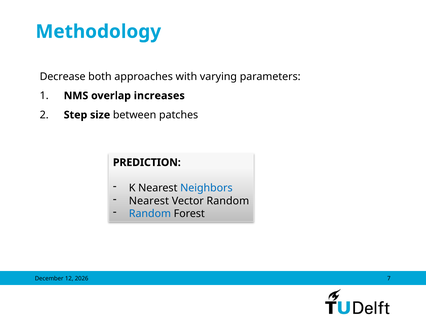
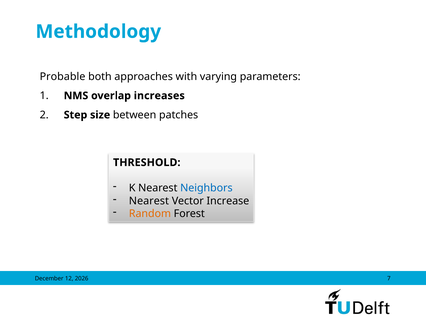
Decrease: Decrease -> Probable (63, 76)
PREDICTION: PREDICTION -> THRESHOLD (147, 162)
Vector Random: Random -> Increase (228, 201)
Random colour: blue -> orange (150, 213)
